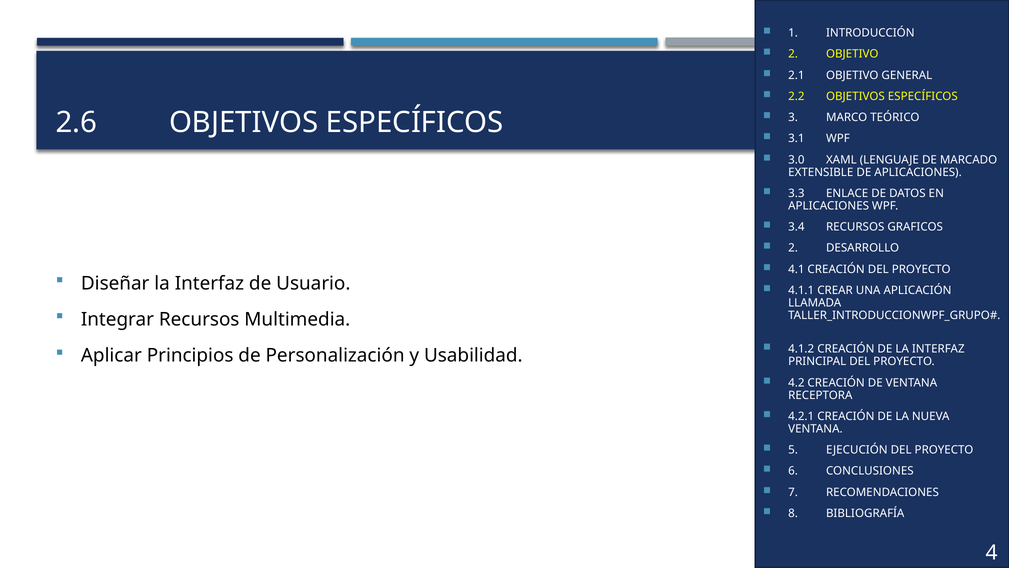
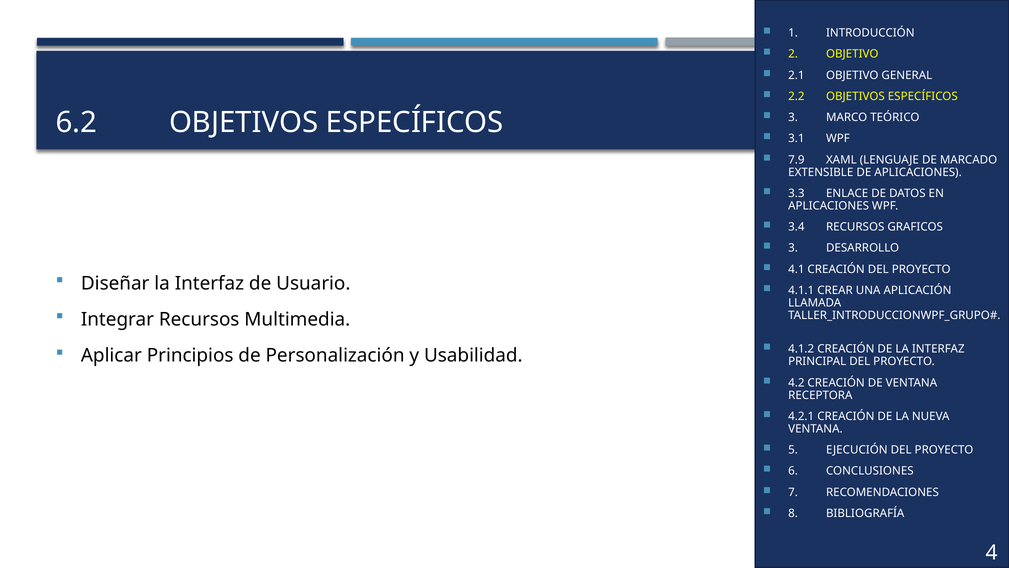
2.6: 2.6 -> 6.2 (76, 123)
3.0: 3.0 -> 7.9 (796, 160)
2: 2 -> 3 (793, 248)
